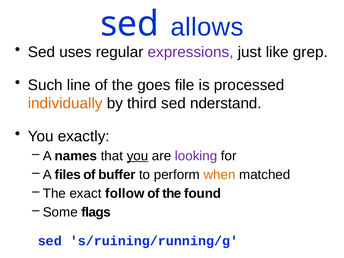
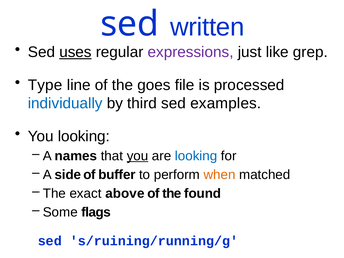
allows: allows -> written (207, 27)
uses underline: none -> present (75, 52)
Such: Such -> Type (45, 85)
individually colour: orange -> blue (65, 103)
nderstand: nderstand -> examples (226, 103)
You exactly: exactly -> looking (84, 136)
looking colour: purple -> blue (196, 156)
files: files -> side (68, 175)
follow: follow -> above (125, 193)
